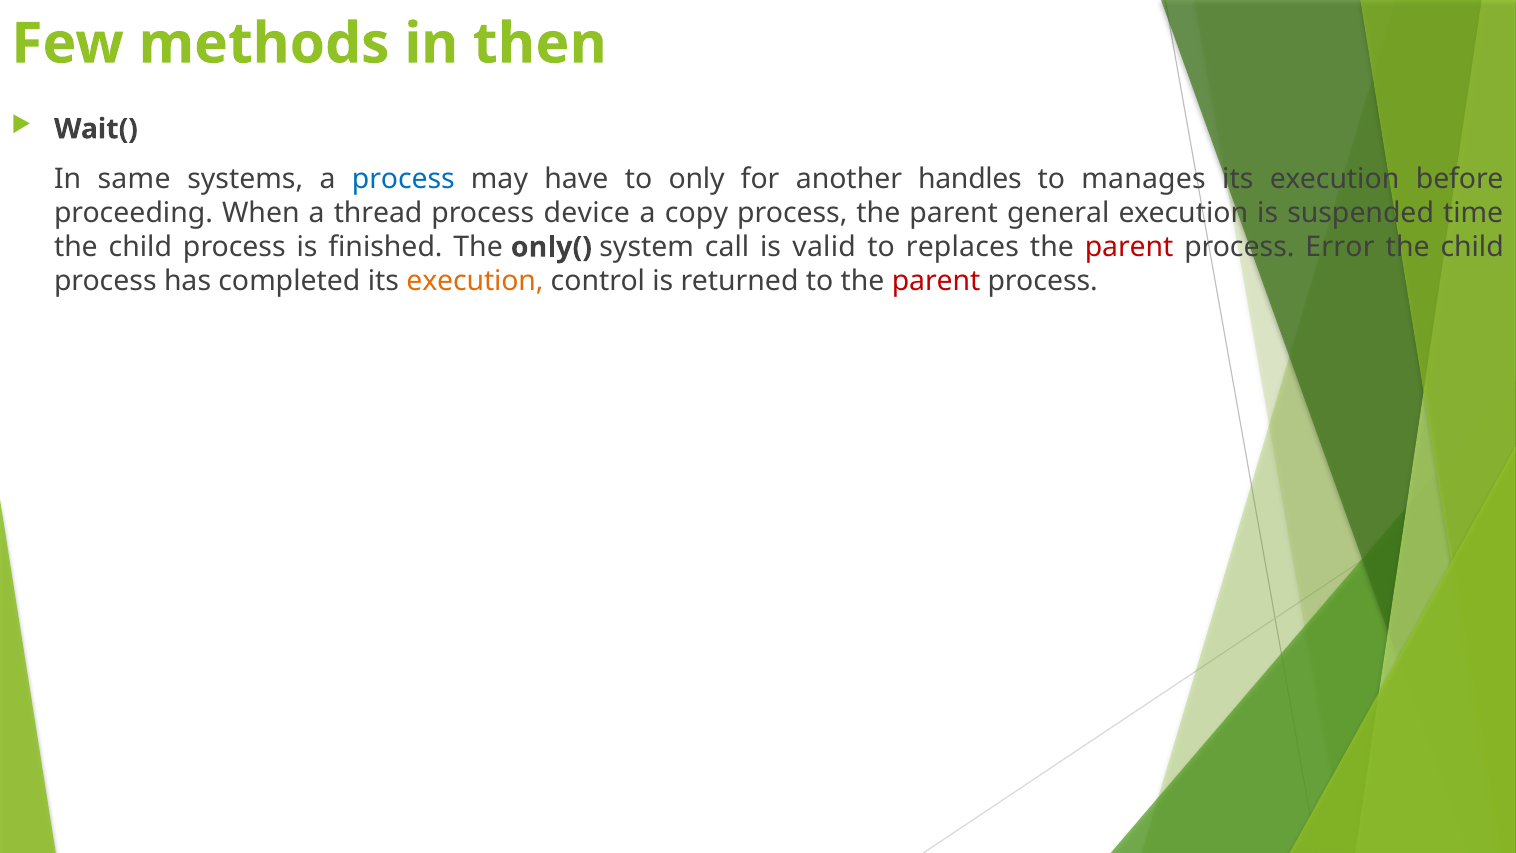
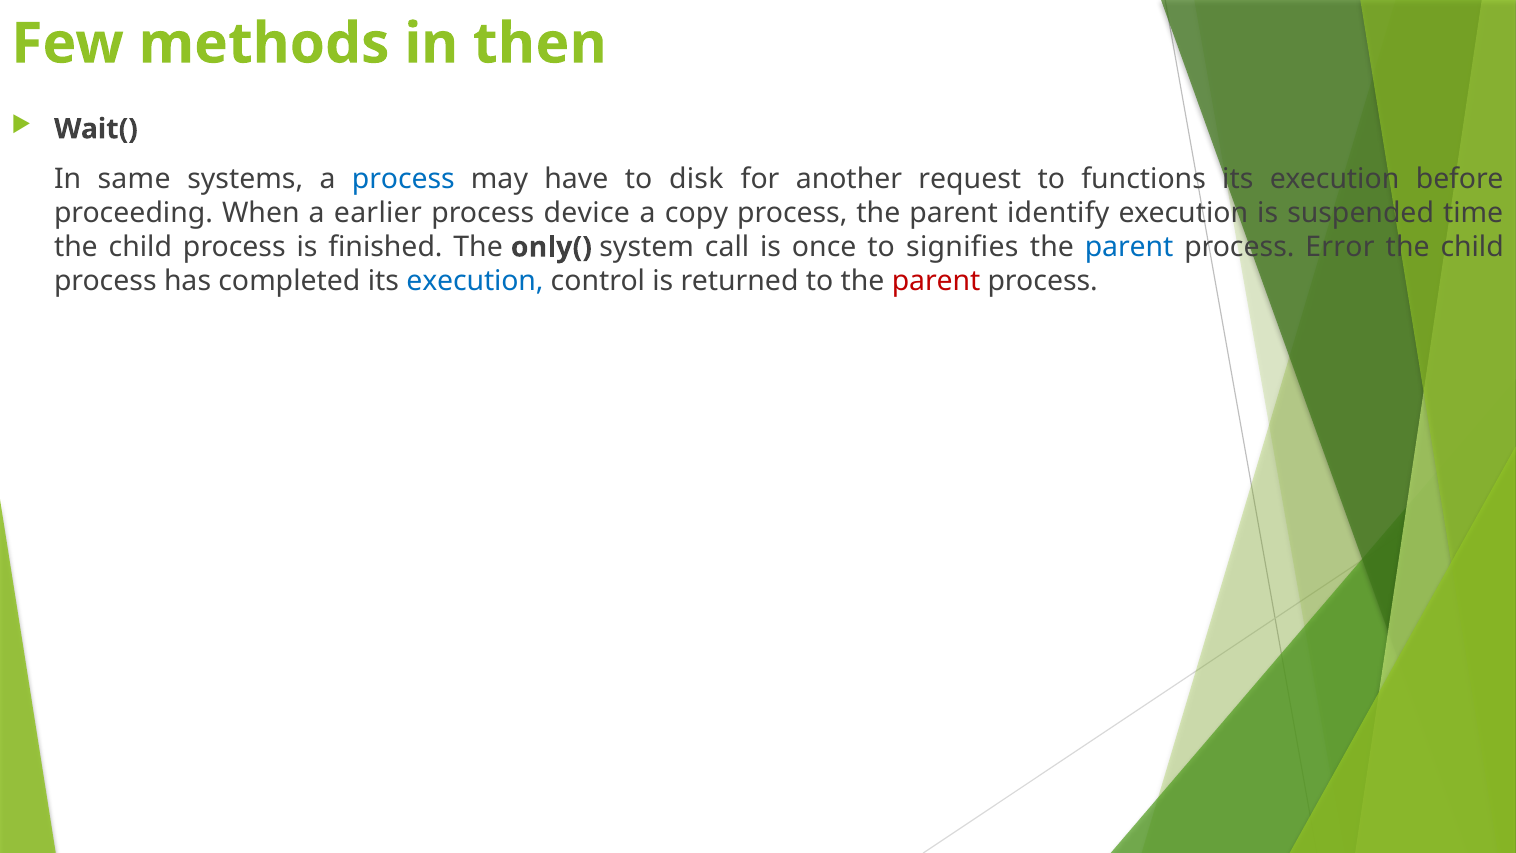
only: only -> disk (696, 179)
handles: handles -> request (970, 179)
manages: manages -> functions (1144, 179)
thread: thread -> earlier (378, 213)
general: general -> identify (1058, 213)
valid: valid -> once (824, 247)
replaces: replaces -> signifies (962, 247)
parent colour: red -> blue (1129, 247)
execution colour: orange -> blue (475, 281)
